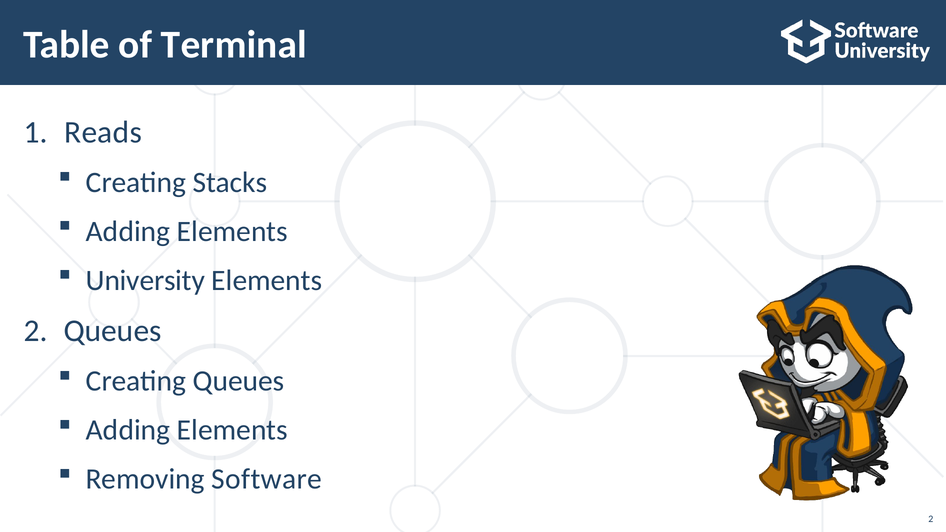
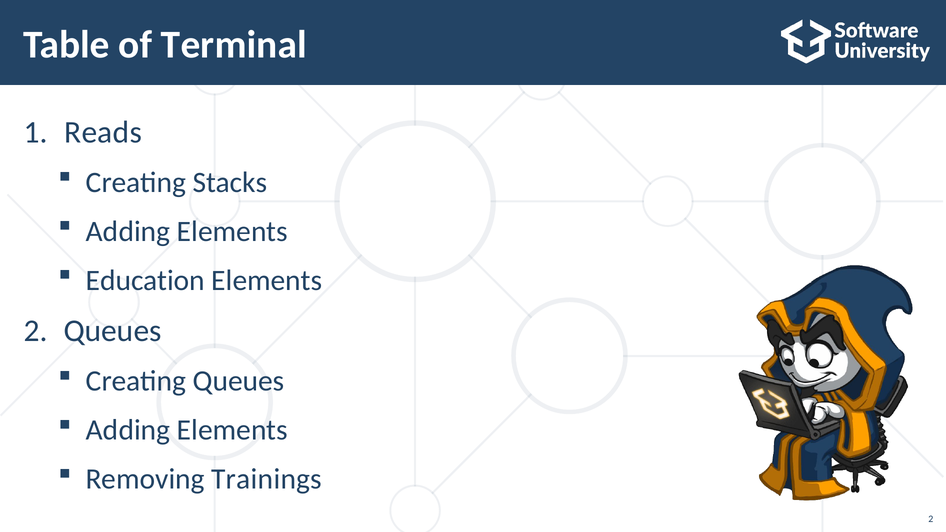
University: University -> Education (145, 281)
Software: Software -> Trainings (267, 479)
